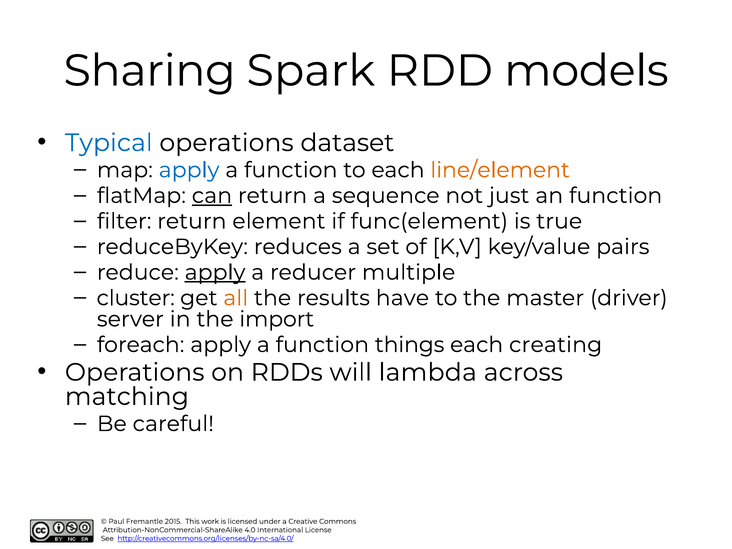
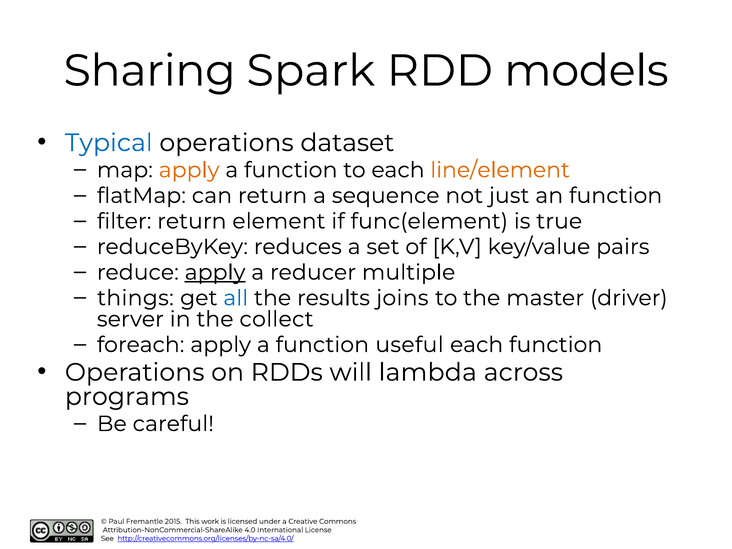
apply colour: blue -> orange (189, 170)
can underline: present -> none (212, 196)
cluster: cluster -> things (135, 298)
all colour: orange -> blue (236, 298)
have: have -> joins (402, 298)
import: import -> collect (277, 319)
things: things -> useful (409, 345)
each creating: creating -> function (556, 345)
matching: matching -> programs (127, 397)
